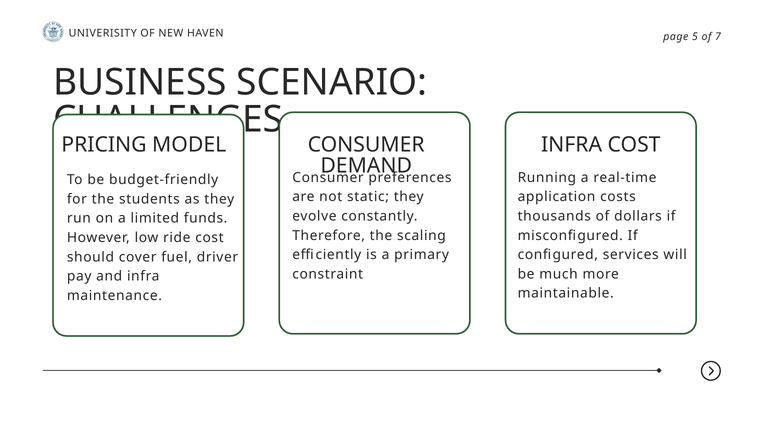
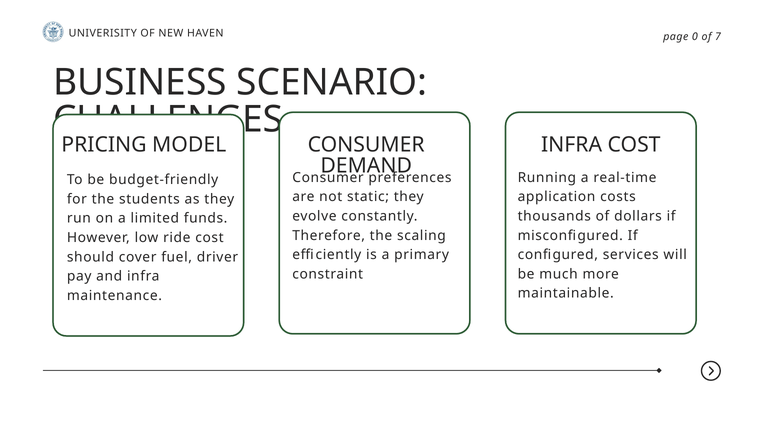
5: 5 -> 0 (695, 37)
